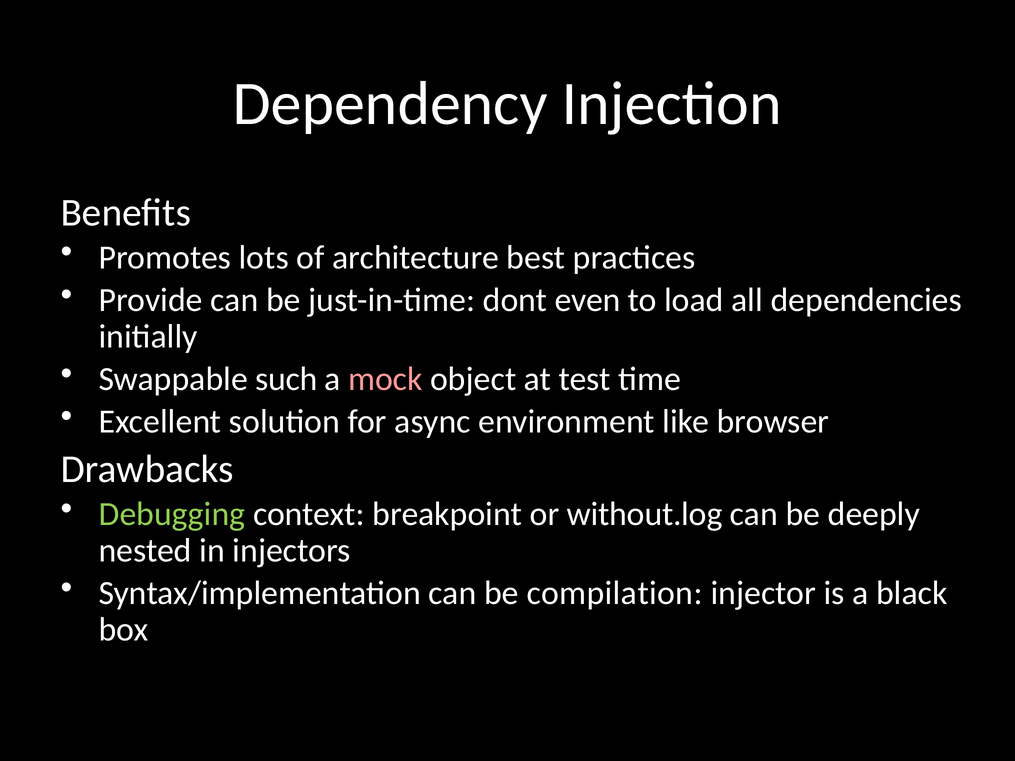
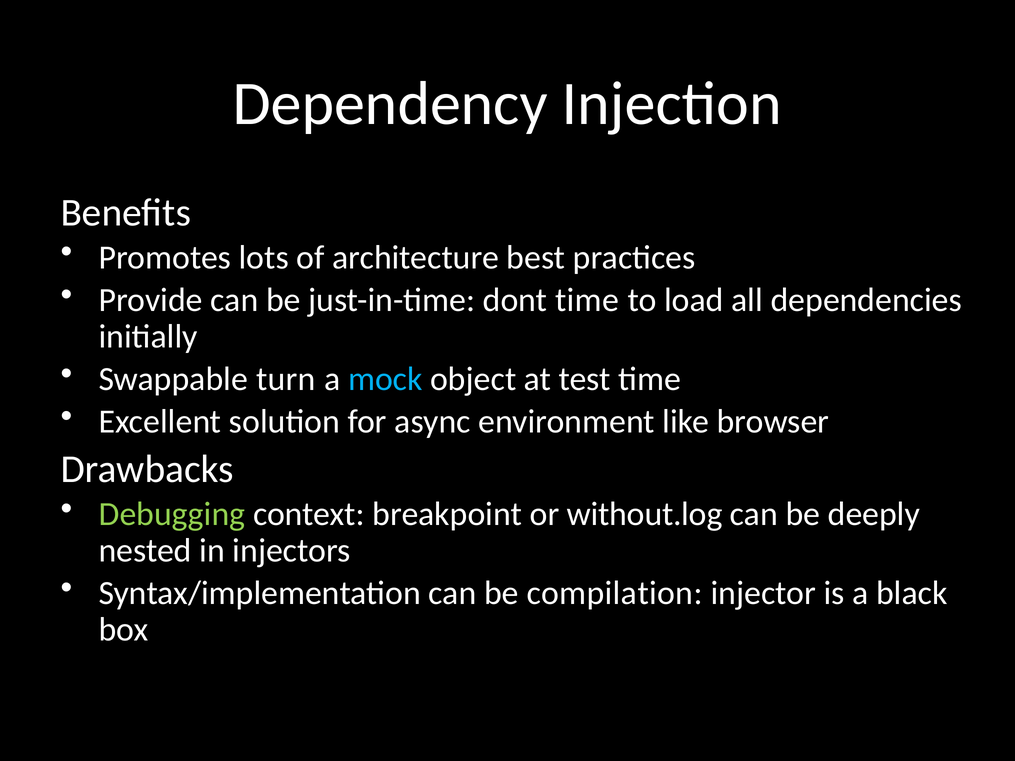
dont even: even -> time (587, 300)
such: such -> turn (286, 379)
mock colour: pink -> light blue (385, 379)
